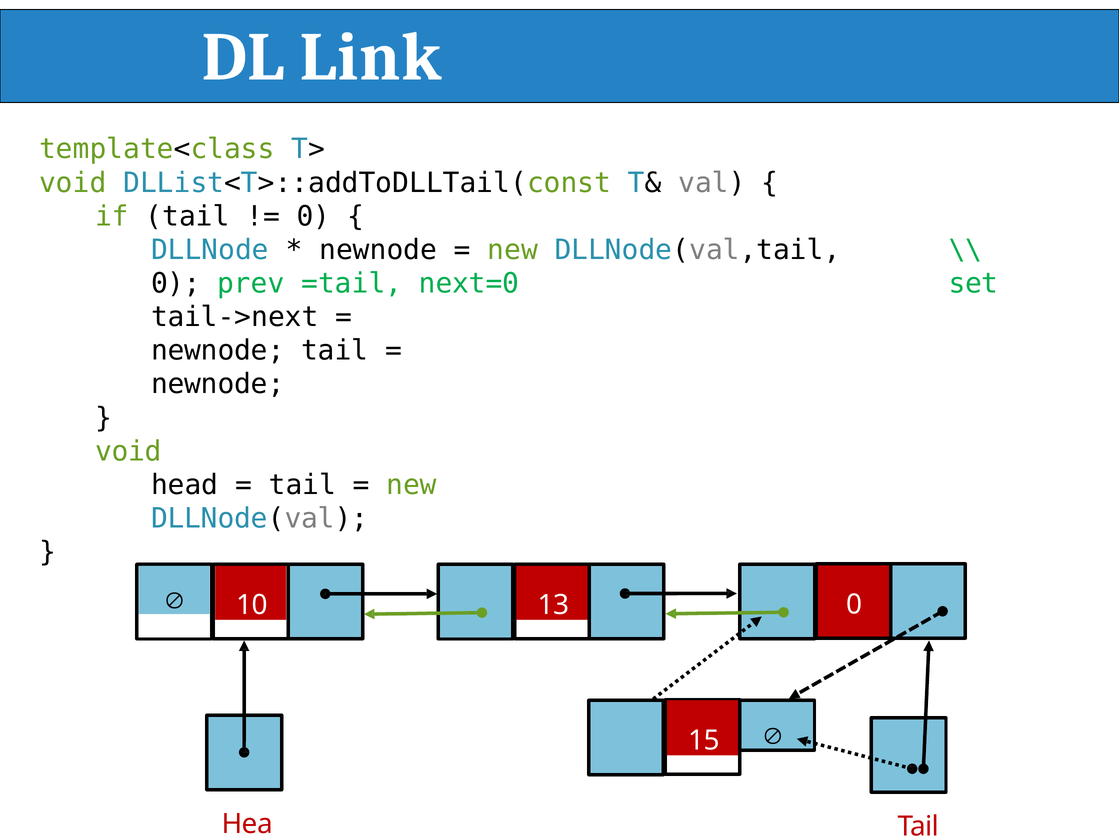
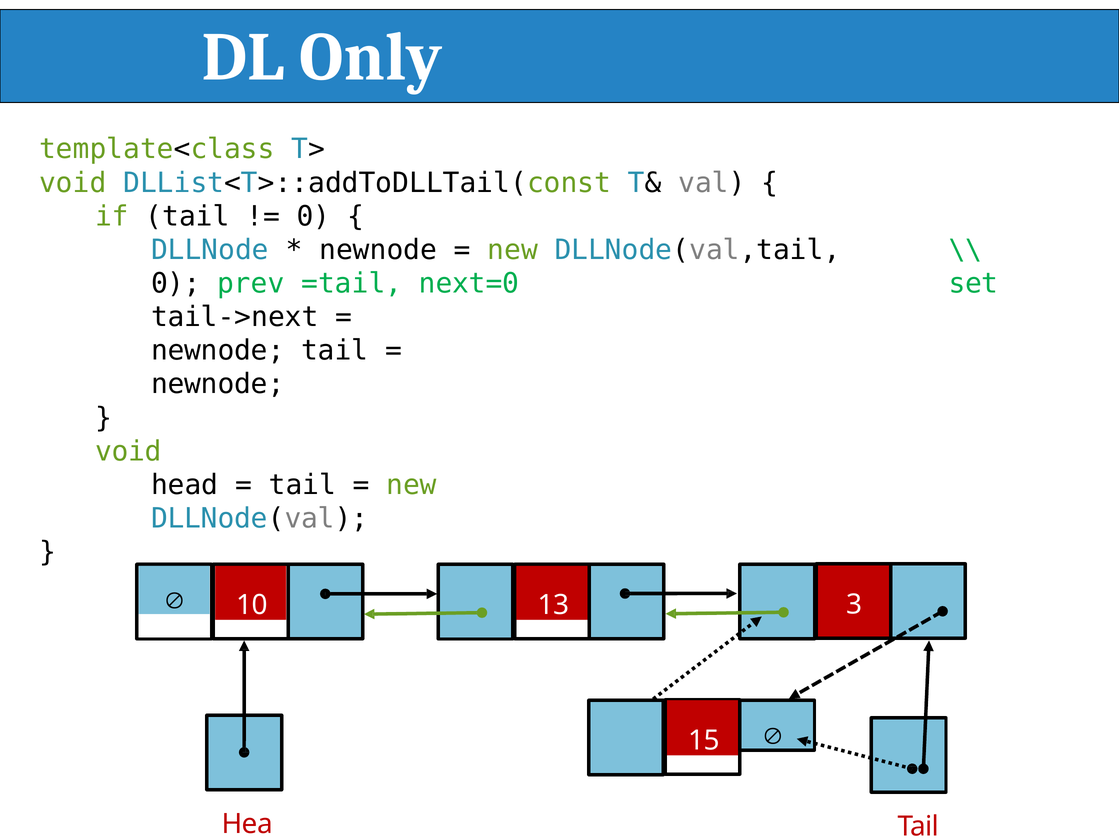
Link: Link -> Only (371, 57)
0: 0 -> 3 (854, 605)
